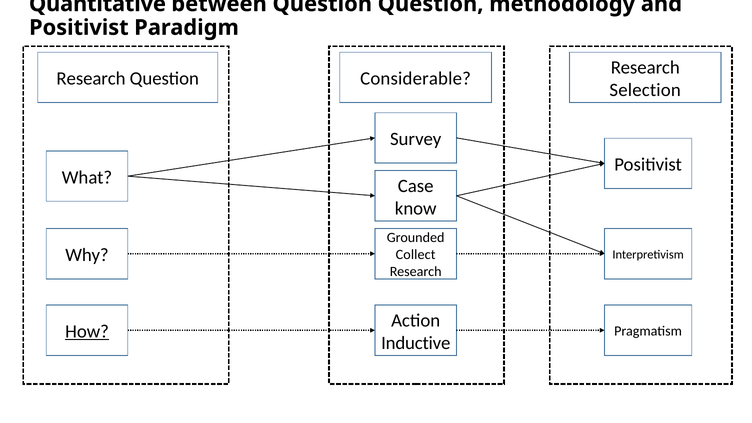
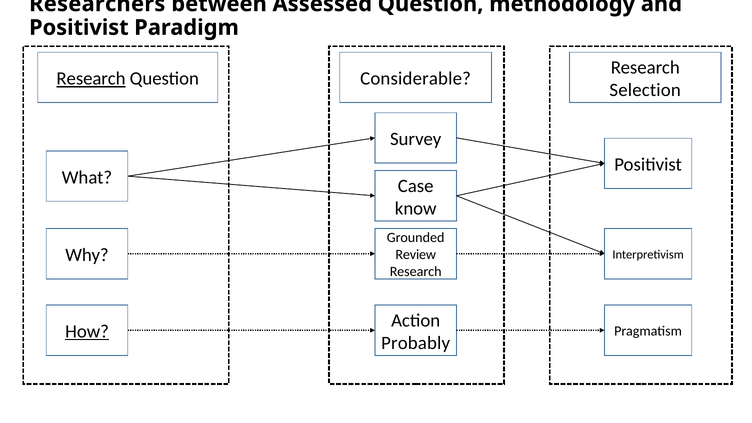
Quantitative: Quantitative -> Researchers (97, 4)
between Question: Question -> Assessed (322, 4)
Research underline: none -> present (91, 79)
Collect: Collect -> Review (416, 255)
Inductive: Inductive -> Probably (416, 343)
